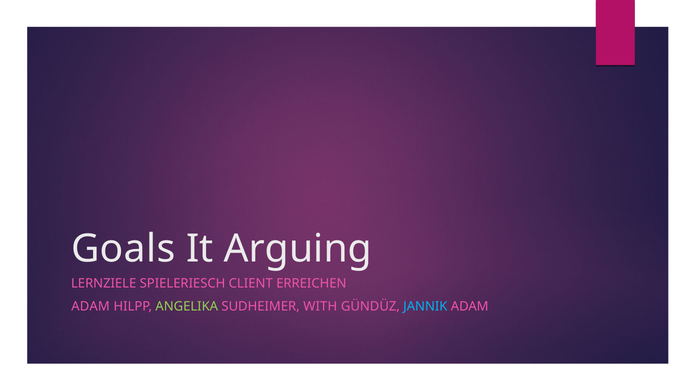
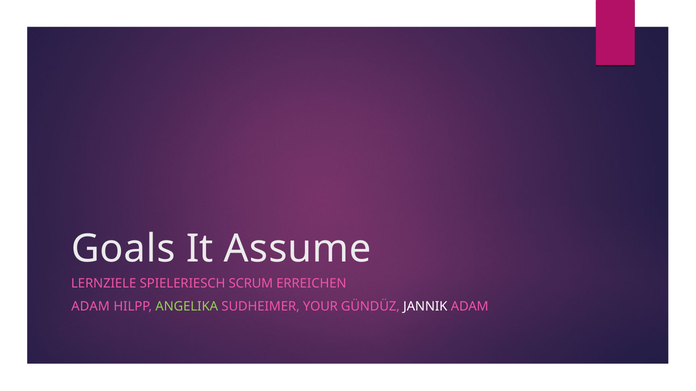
Arguing: Arguing -> Assume (298, 249)
CLIENT: CLIENT -> SCRUM (251, 284)
WITH: WITH -> YOUR (320, 307)
JANNIK colour: light blue -> white (425, 307)
